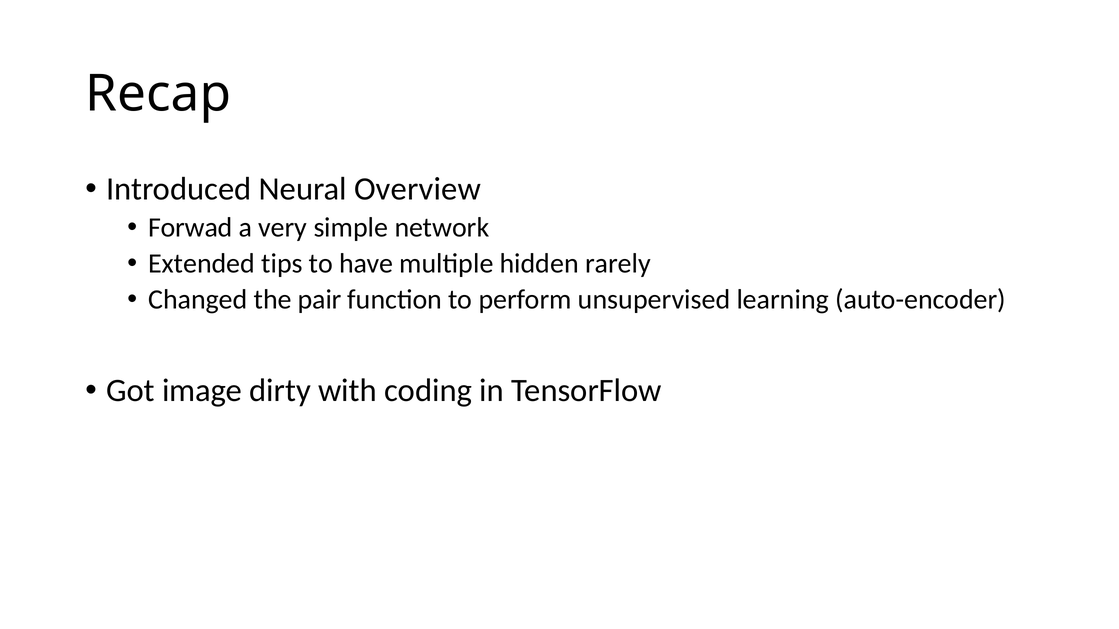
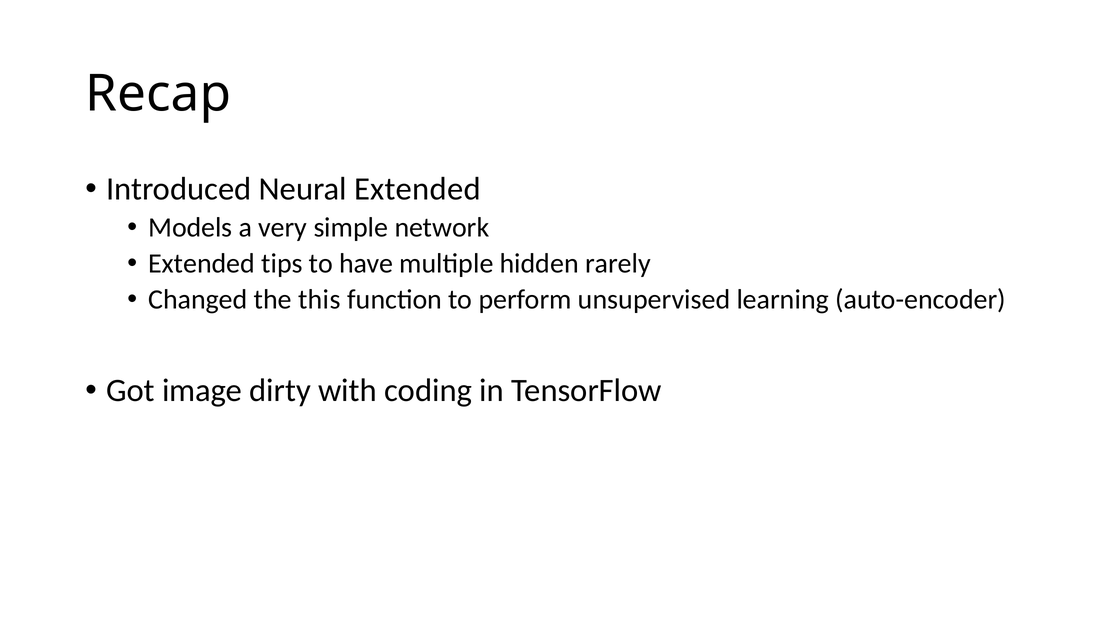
Neural Overview: Overview -> Extended (418, 189)
Forwad: Forwad -> Models (190, 228)
pair: pair -> this (319, 300)
